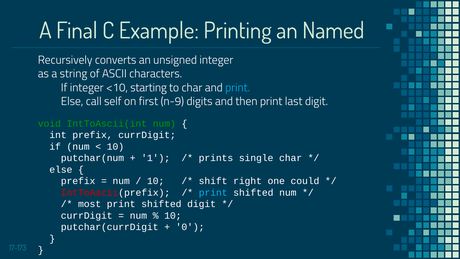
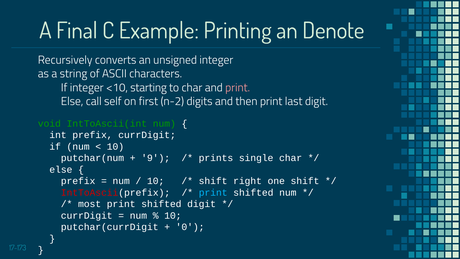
Named: Named -> Denote (333, 31)
print colour: light blue -> pink (238, 87)
n-9: n-9 -> n-2 (172, 101)
1: 1 -> 9 (156, 158)
one could: could -> shift (305, 181)
